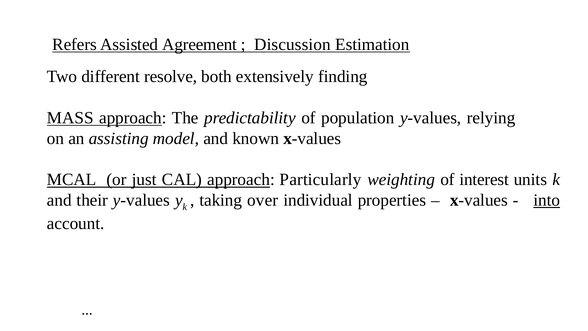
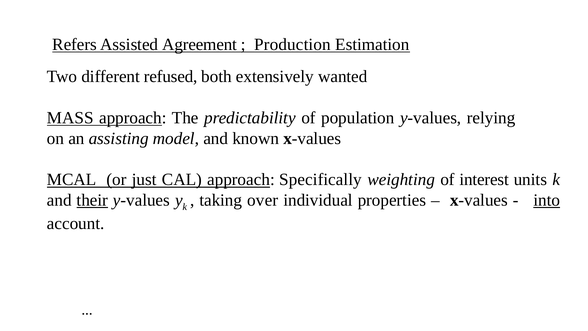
Discussion: Discussion -> Production (293, 44)
resolve: resolve -> refused (171, 76)
finding: finding -> wanted (343, 76)
Particularly: Particularly -> Specifically (321, 179)
their underline: none -> present (92, 200)
